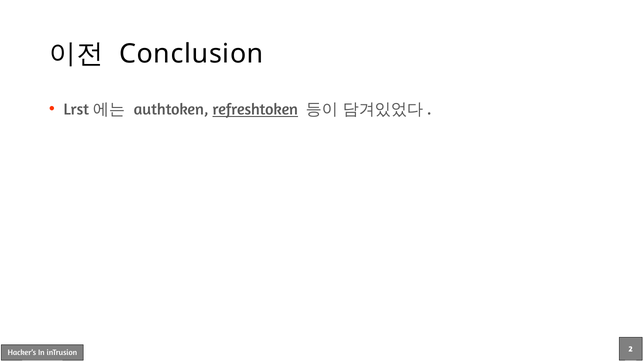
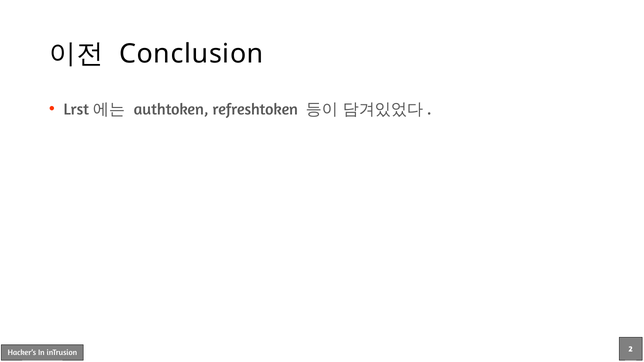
refreshtoken underline: present -> none (255, 110)
